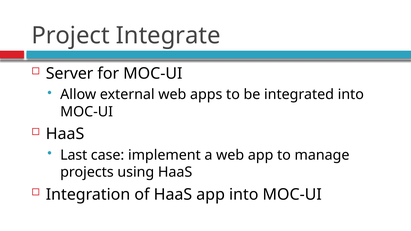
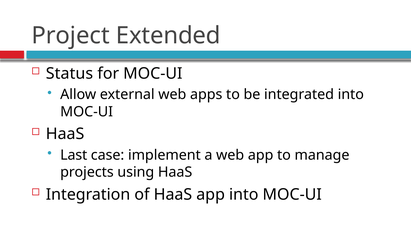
Integrate: Integrate -> Extended (168, 36)
Server: Server -> Status (69, 74)
